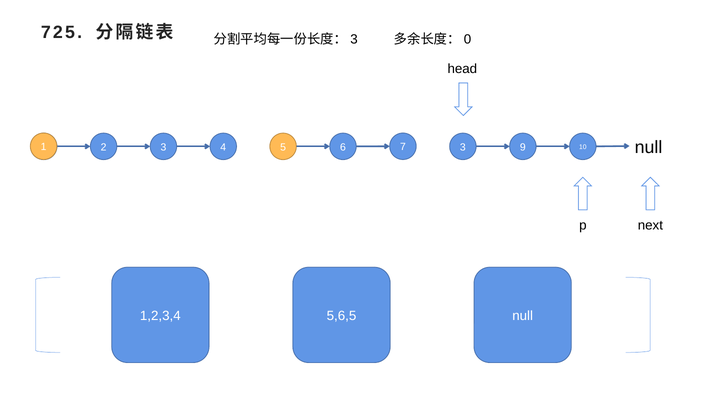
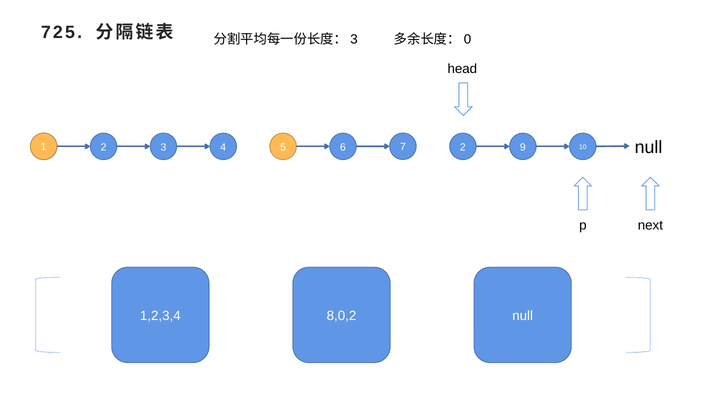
7 3: 3 -> 2 (463, 147)
5,6,5: 5,6,5 -> 8,0,2 (342, 316)
